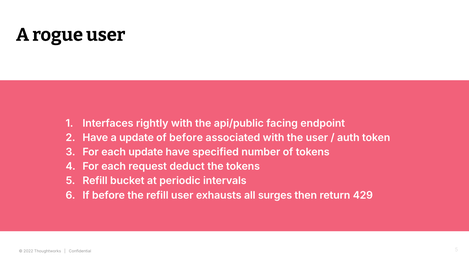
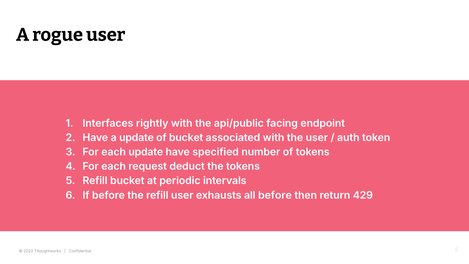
of before: before -> bucket (186, 138)
all surges: surges -> before (275, 195)
